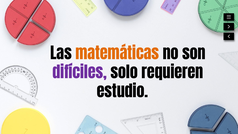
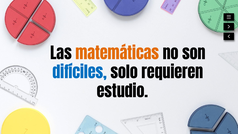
difíciles colour: purple -> blue (80, 73)
